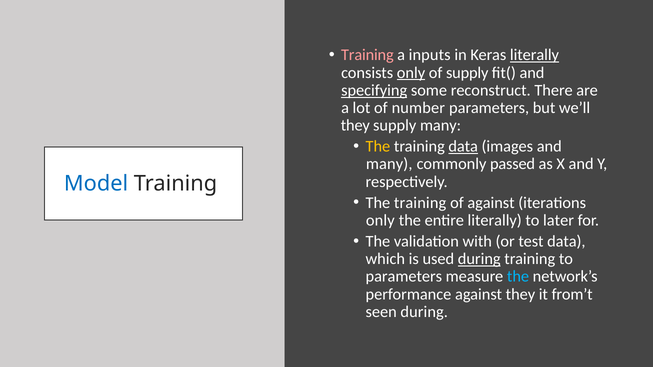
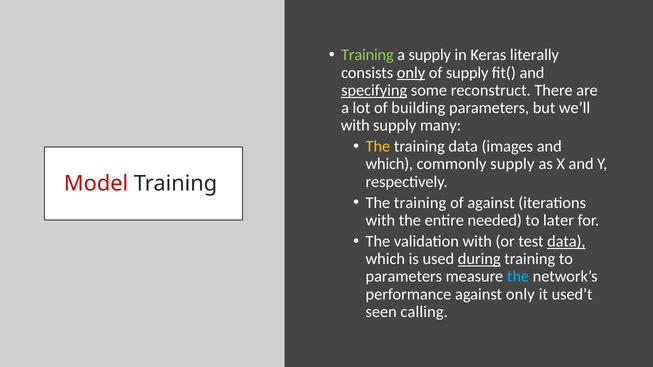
Training colour: pink -> light green (367, 55)
a inputs: inputs -> supply (430, 55)
literally underline: present -> none (534, 55)
number: number -> building (418, 108)
they: they -> with (355, 126)
data underline: present -> none (463, 147)
many: many -> which (389, 164)
commonly passed: passed -> supply (512, 164)
Model colour: blue -> red (96, 184)
only: only -> with (380, 221)
entire literally: literally -> needed (495, 221)
data underline: none -> present (566, 242)
against they: they -> only (520, 294)
from’t: from’t -> used’t (572, 294)
seen during: during -> calling (424, 312)
